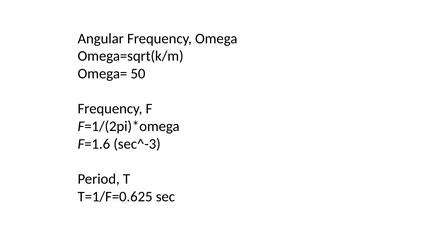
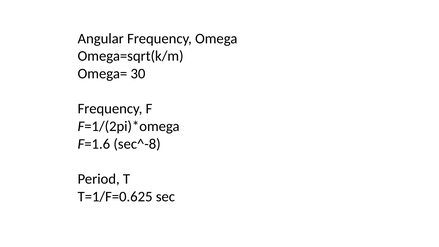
50: 50 -> 30 (138, 74)
sec^-3: sec^-3 -> sec^-8 (137, 144)
